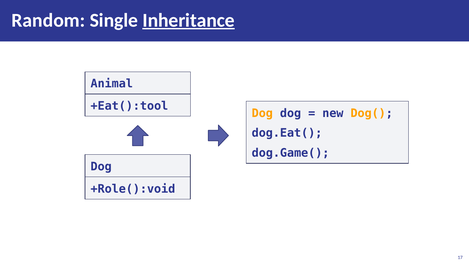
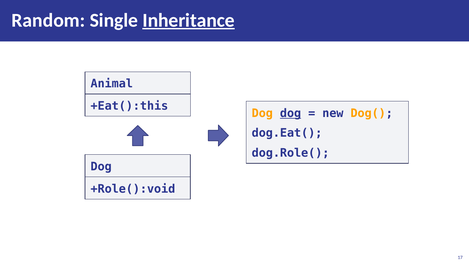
+Eat():tool: +Eat():tool -> +Eat():this (129, 106)
dog underline: none -> present (291, 113)
dog.Game(: dog.Game( -> dog.Role( (291, 153)
